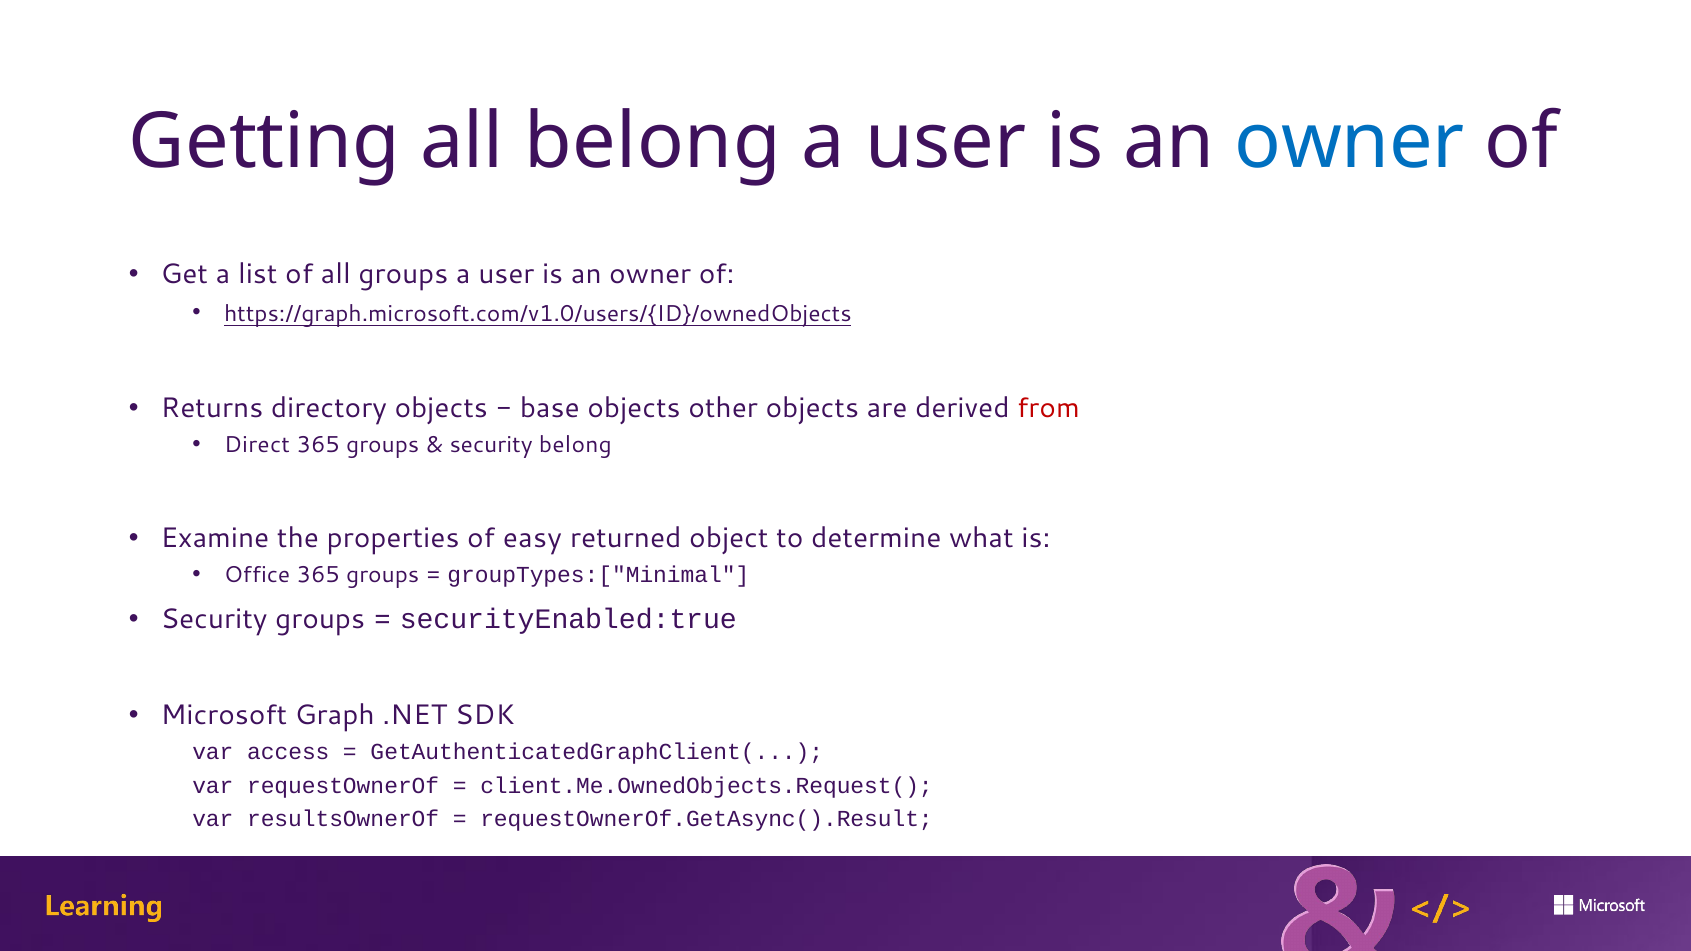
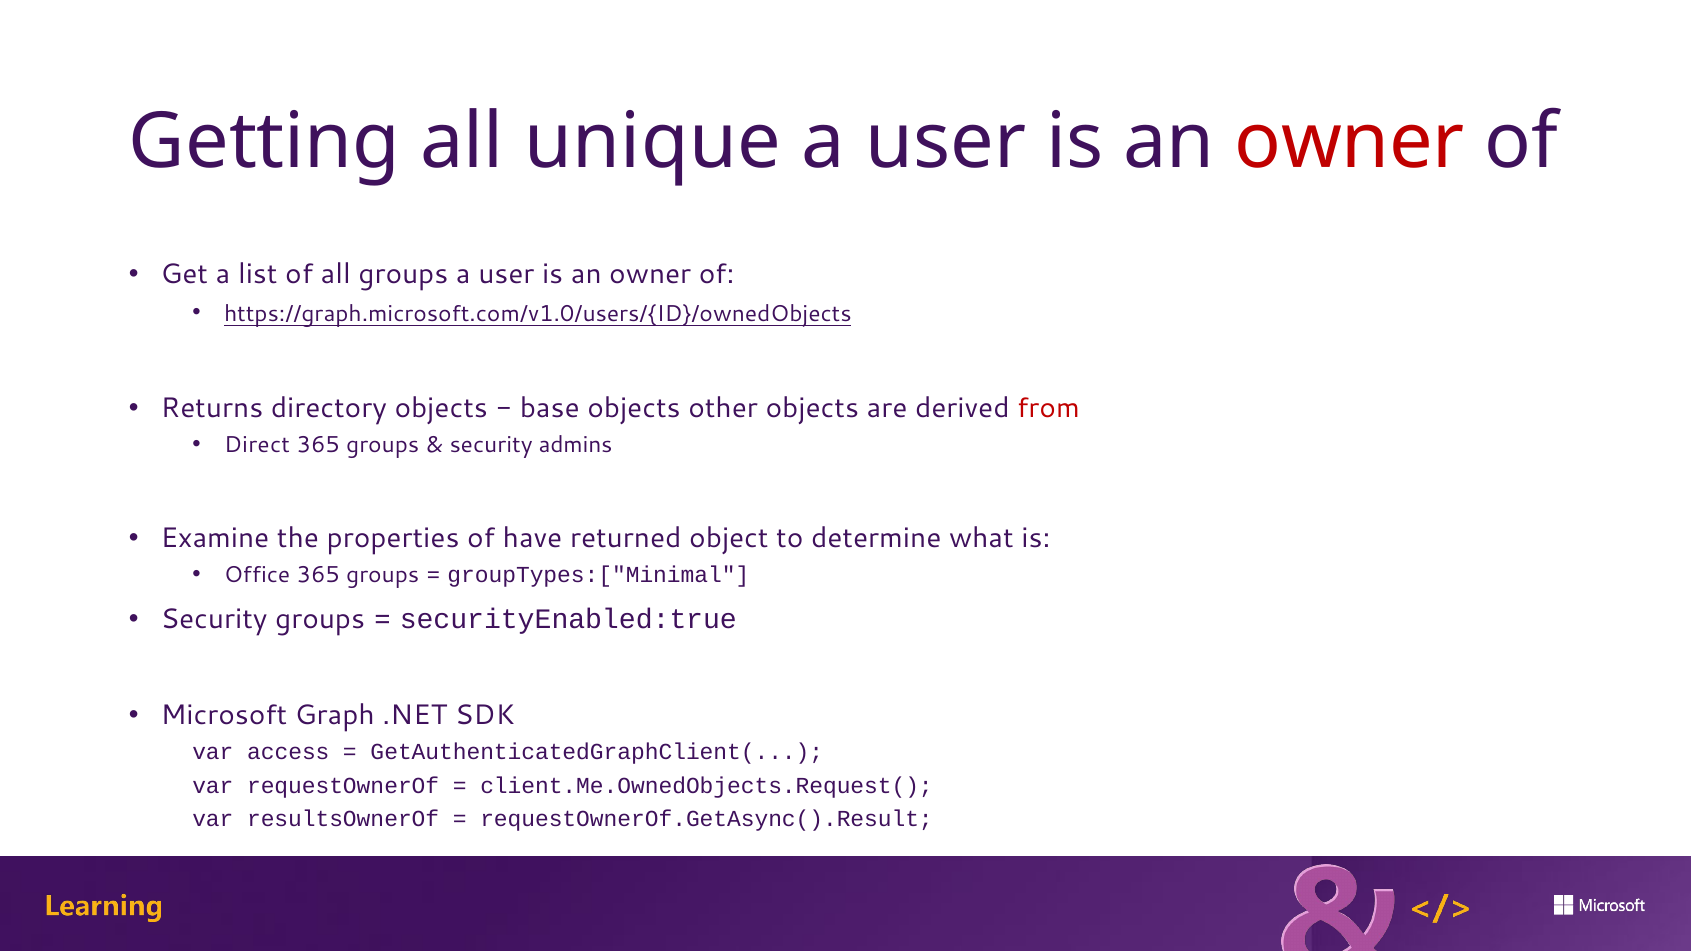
all belong: belong -> unique (653, 142)
owner colour: blue -> red (1350, 142)
security belong: belong -> admins (576, 445)
easy: easy -> have (533, 538)
